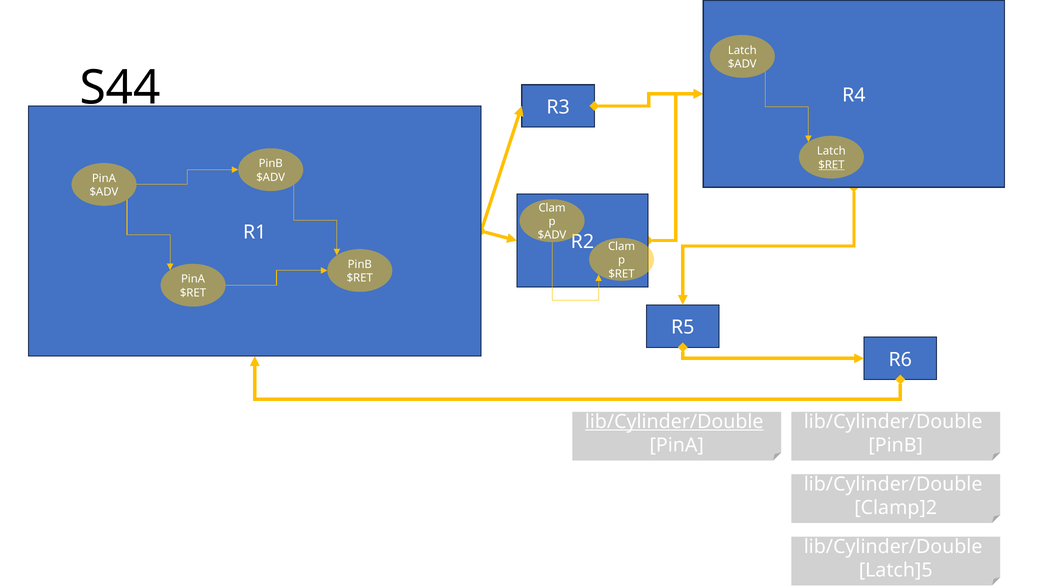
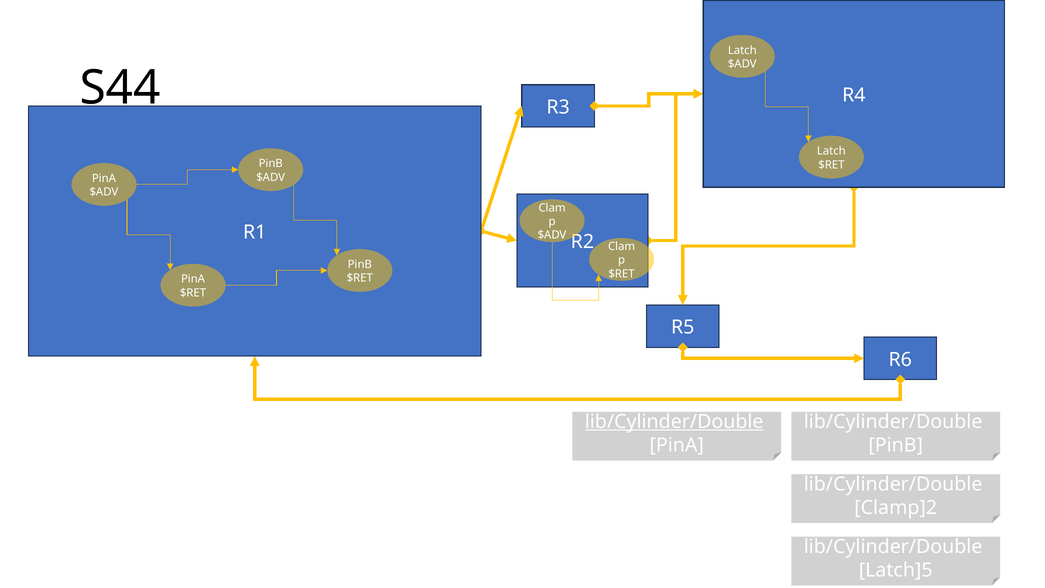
$RET underline: present -> none (831, 165)
